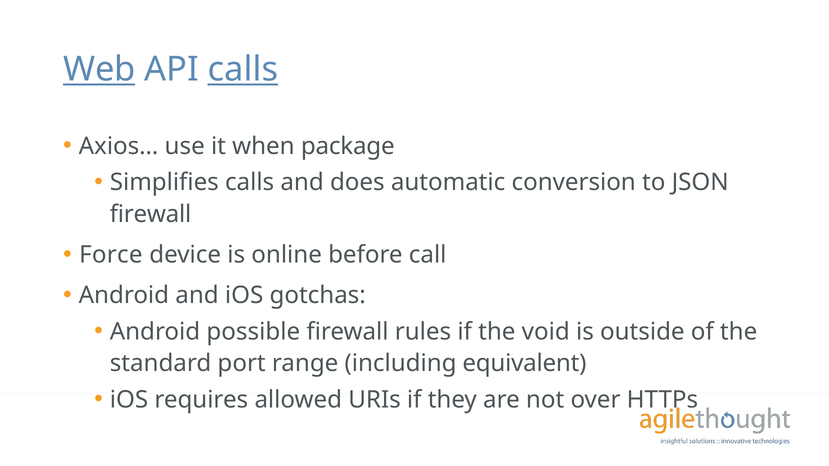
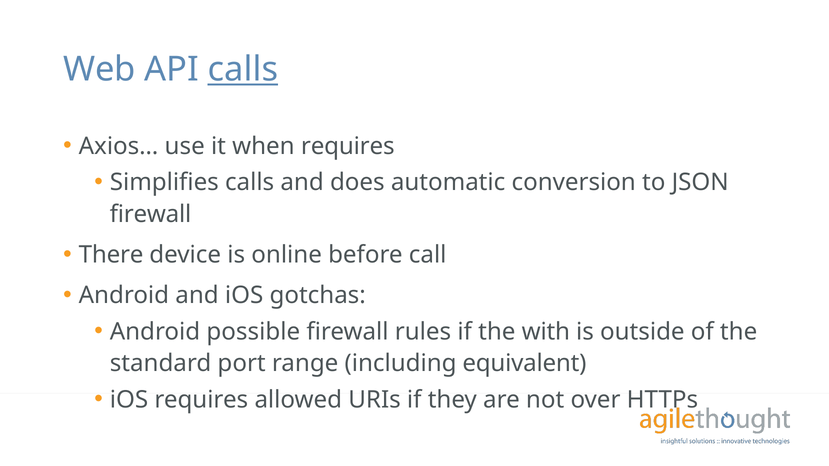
Web underline: present -> none (99, 70)
when package: package -> requires (348, 146)
Force: Force -> There (111, 255)
void: void -> with (546, 332)
